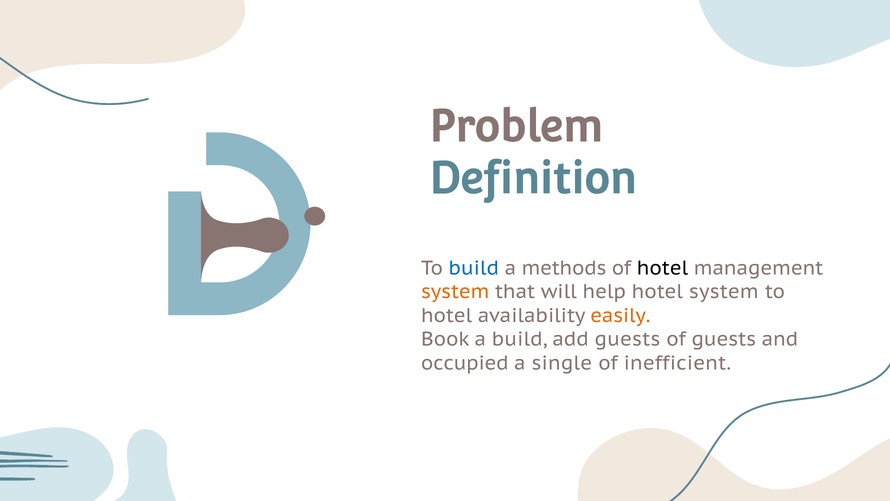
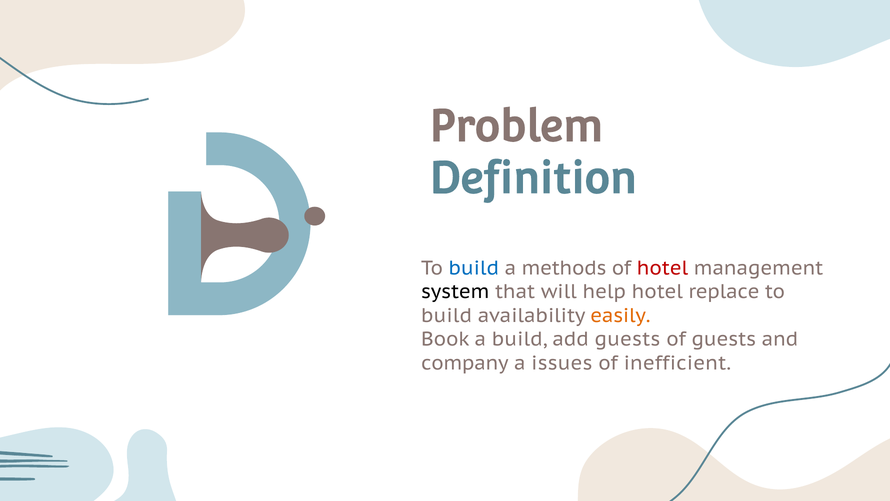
hotel colour: black -> red (662, 268)
system colour: orange -> black (455, 292)
hotel system: system -> replace (724, 292)
hotel: hotel -> build (447, 315)
occupied: occupied -> company (465, 363)
single: single -> issues (562, 363)
